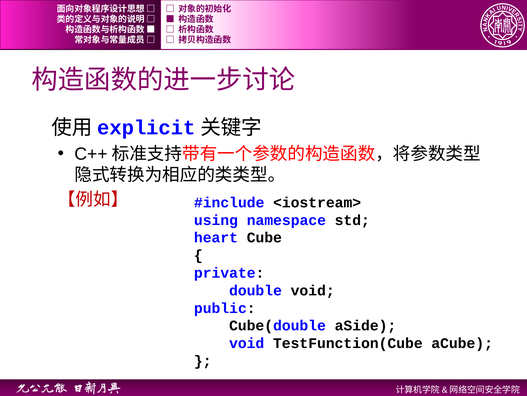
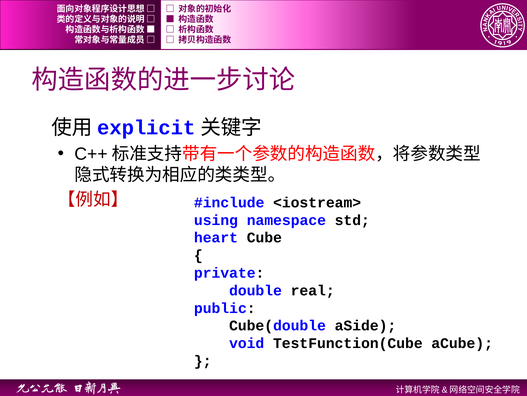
double void: void -> real (313, 290)
